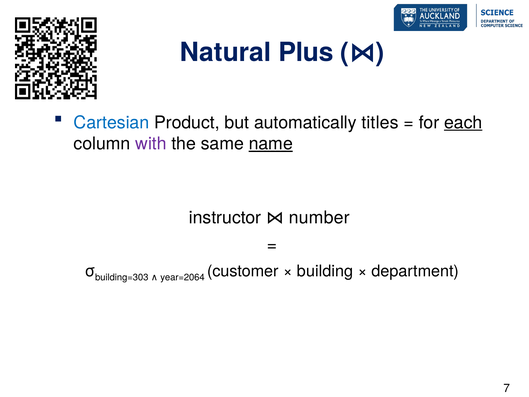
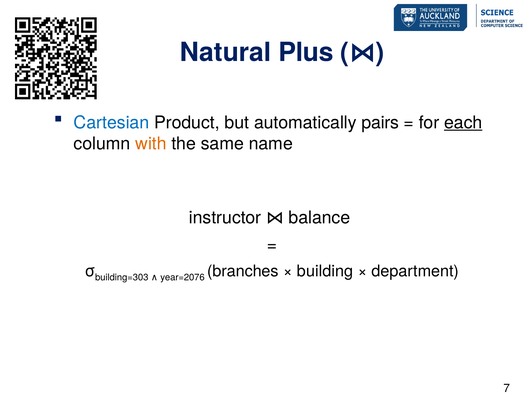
titles: titles -> pairs (380, 123)
with colour: purple -> orange (151, 144)
name underline: present -> none (271, 144)
number: number -> balance (319, 218)
year=2064: year=2064 -> year=2076 (182, 277)
customer: customer -> branches (243, 271)
